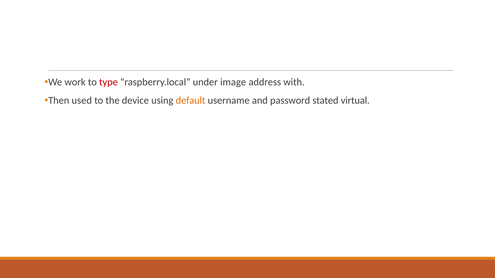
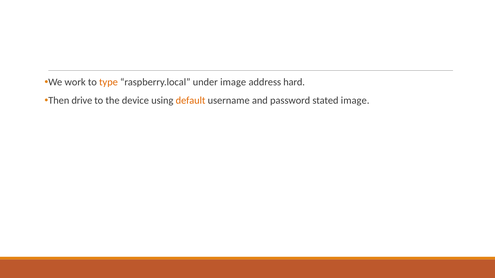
type colour: red -> orange (108, 82)
with: with -> hard (294, 82)
used: used -> drive (82, 101)
stated virtual: virtual -> image (355, 101)
